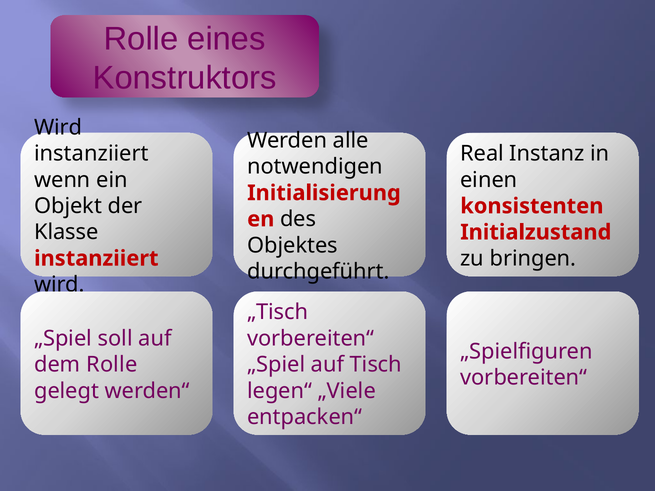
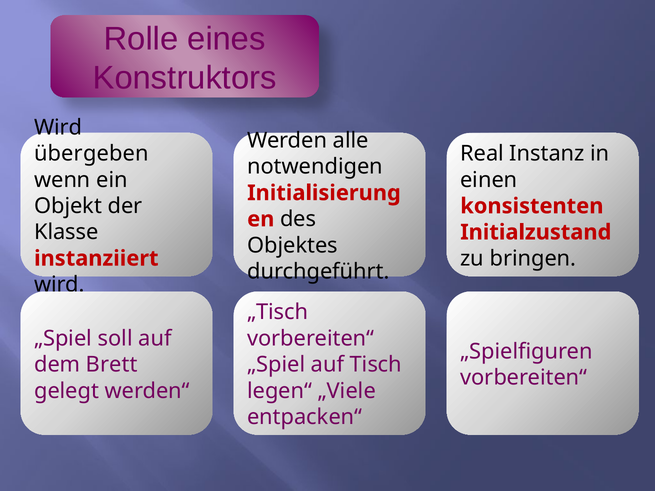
instanziiert: instanziiert -> übergeben (91, 154)
dem Rolle: Rolle -> Brett (112, 365)
